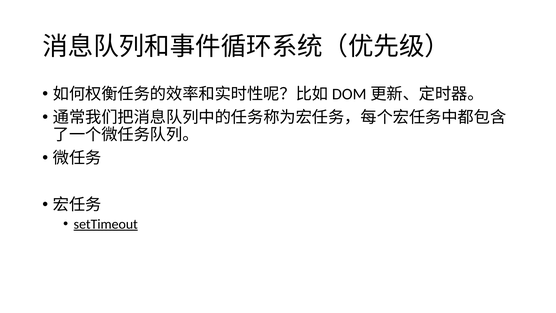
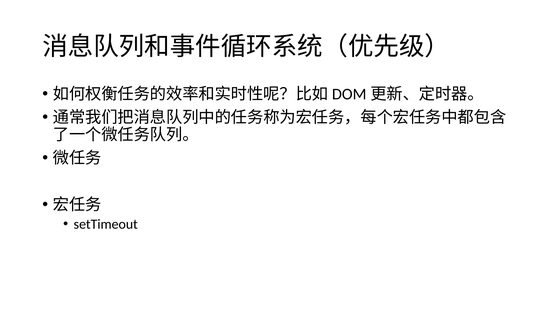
setTimeout underline: present -> none (106, 224)
